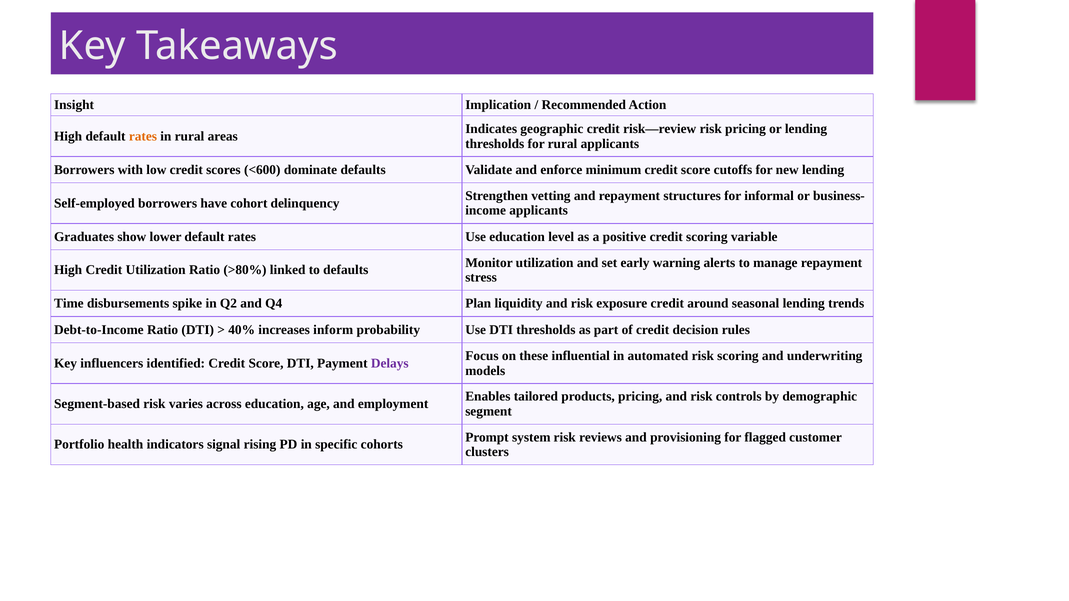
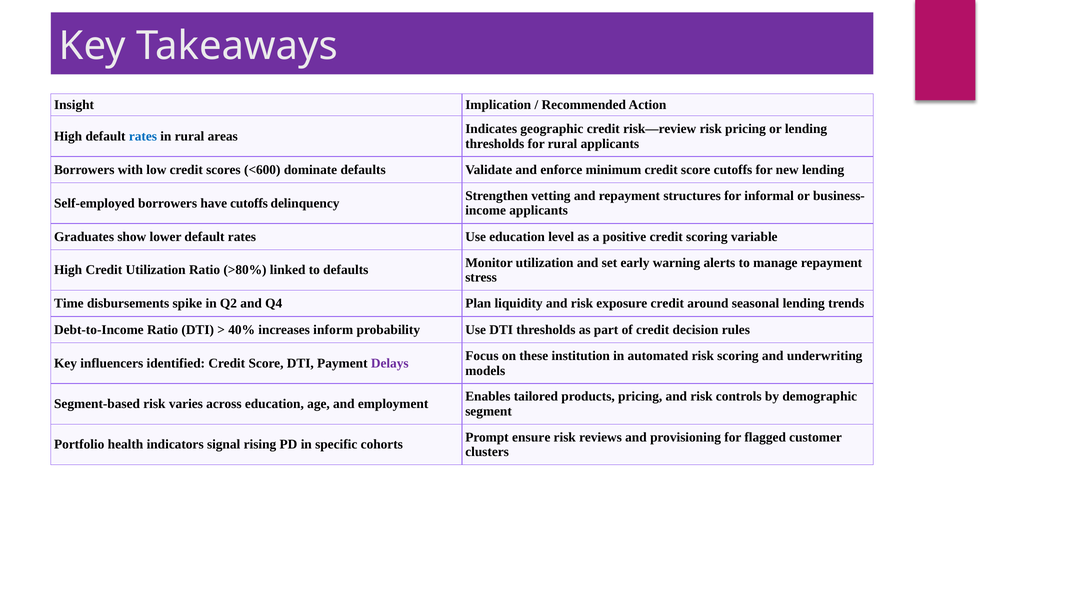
rates colour: orange -> blue (143, 136)
have cohort: cohort -> cutoffs (249, 203)
influential: influential -> institution (581, 356)
system: system -> ensure (531, 437)
